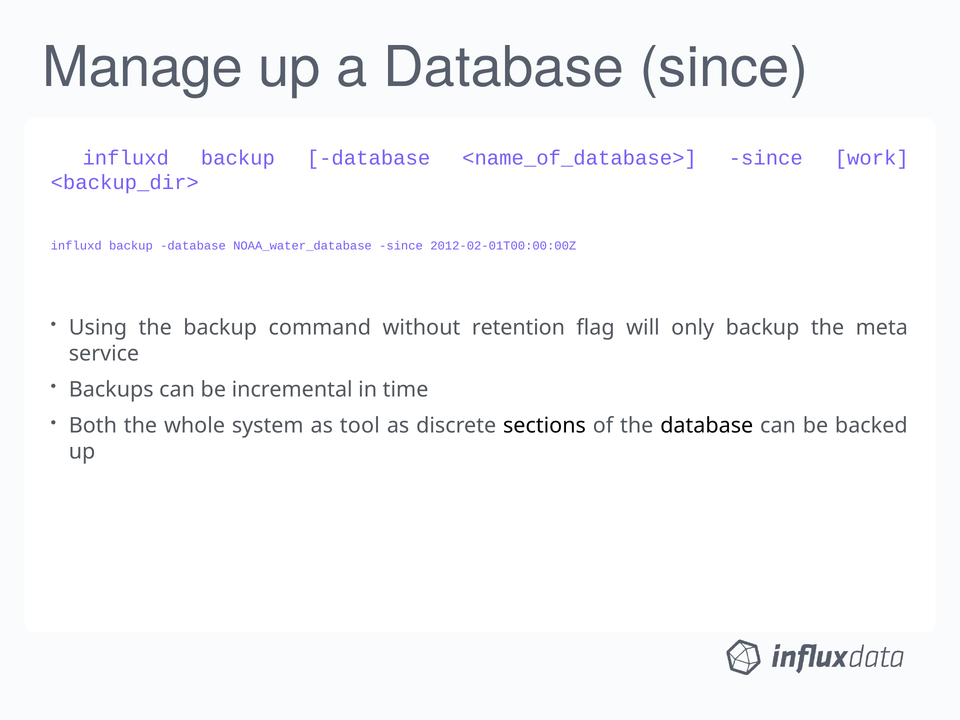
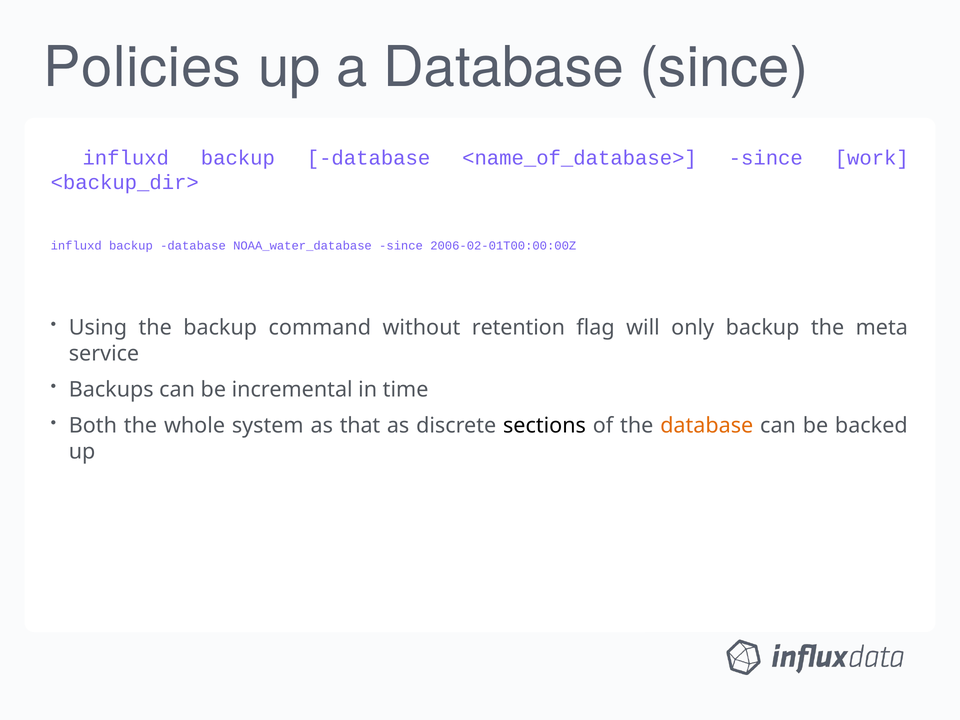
Manage: Manage -> Policies (142, 68)
2012-02-01T00:00:00Z: 2012-02-01T00:00:00Z -> 2006-02-01T00:00:00Z (503, 246)
tool: tool -> that (360, 426)
database colour: black -> orange (707, 426)
